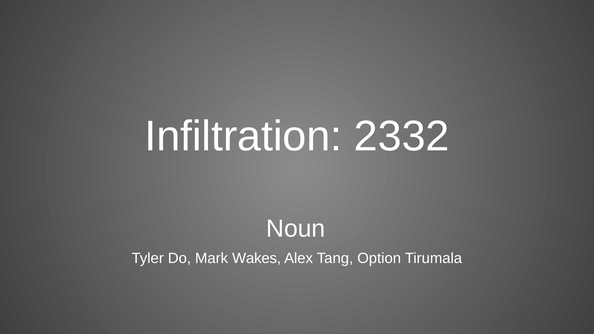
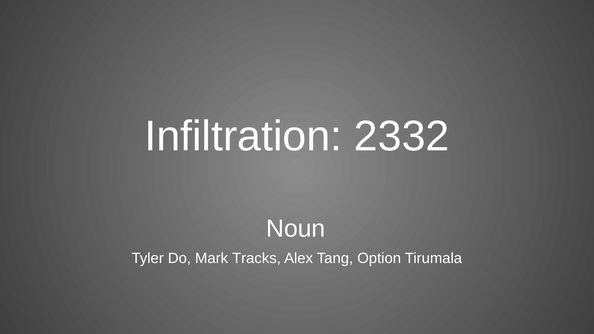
Wakes: Wakes -> Tracks (256, 258)
